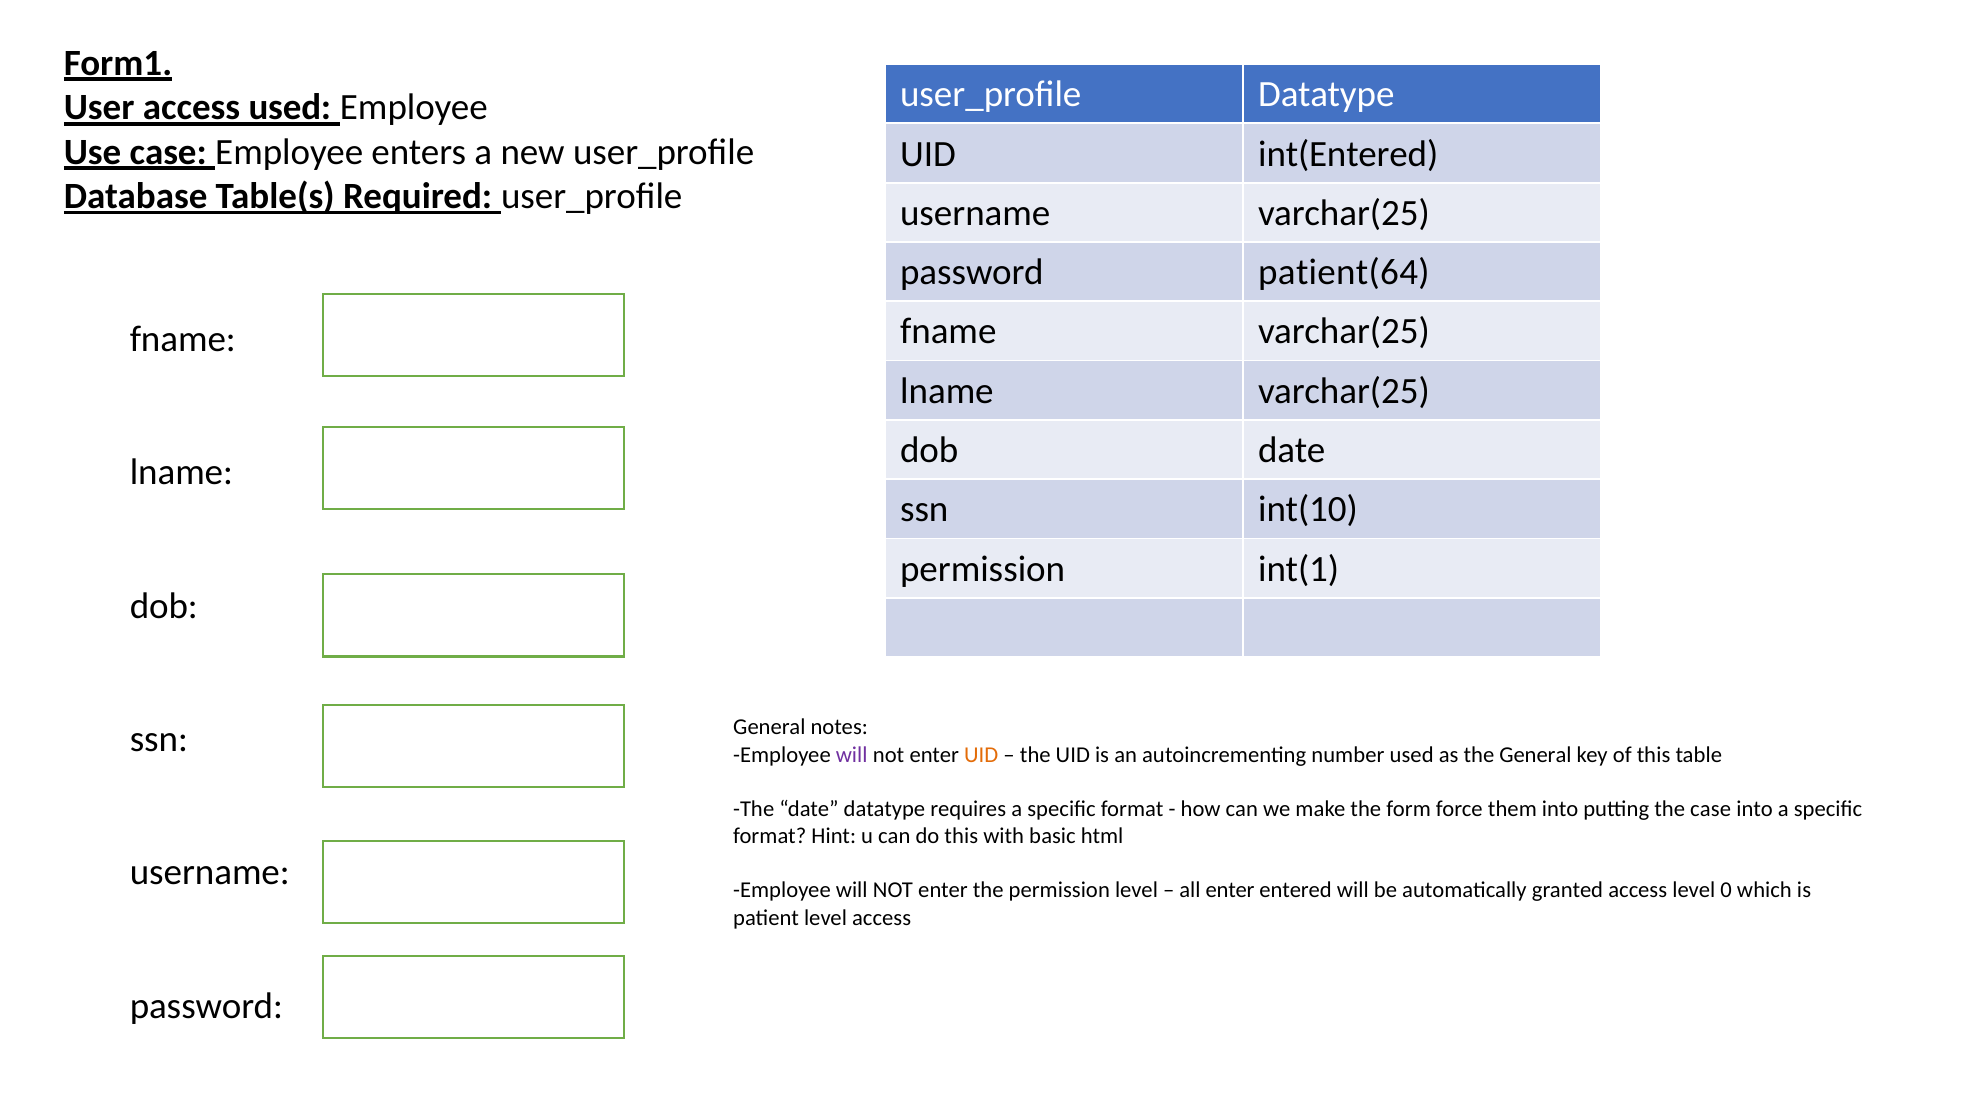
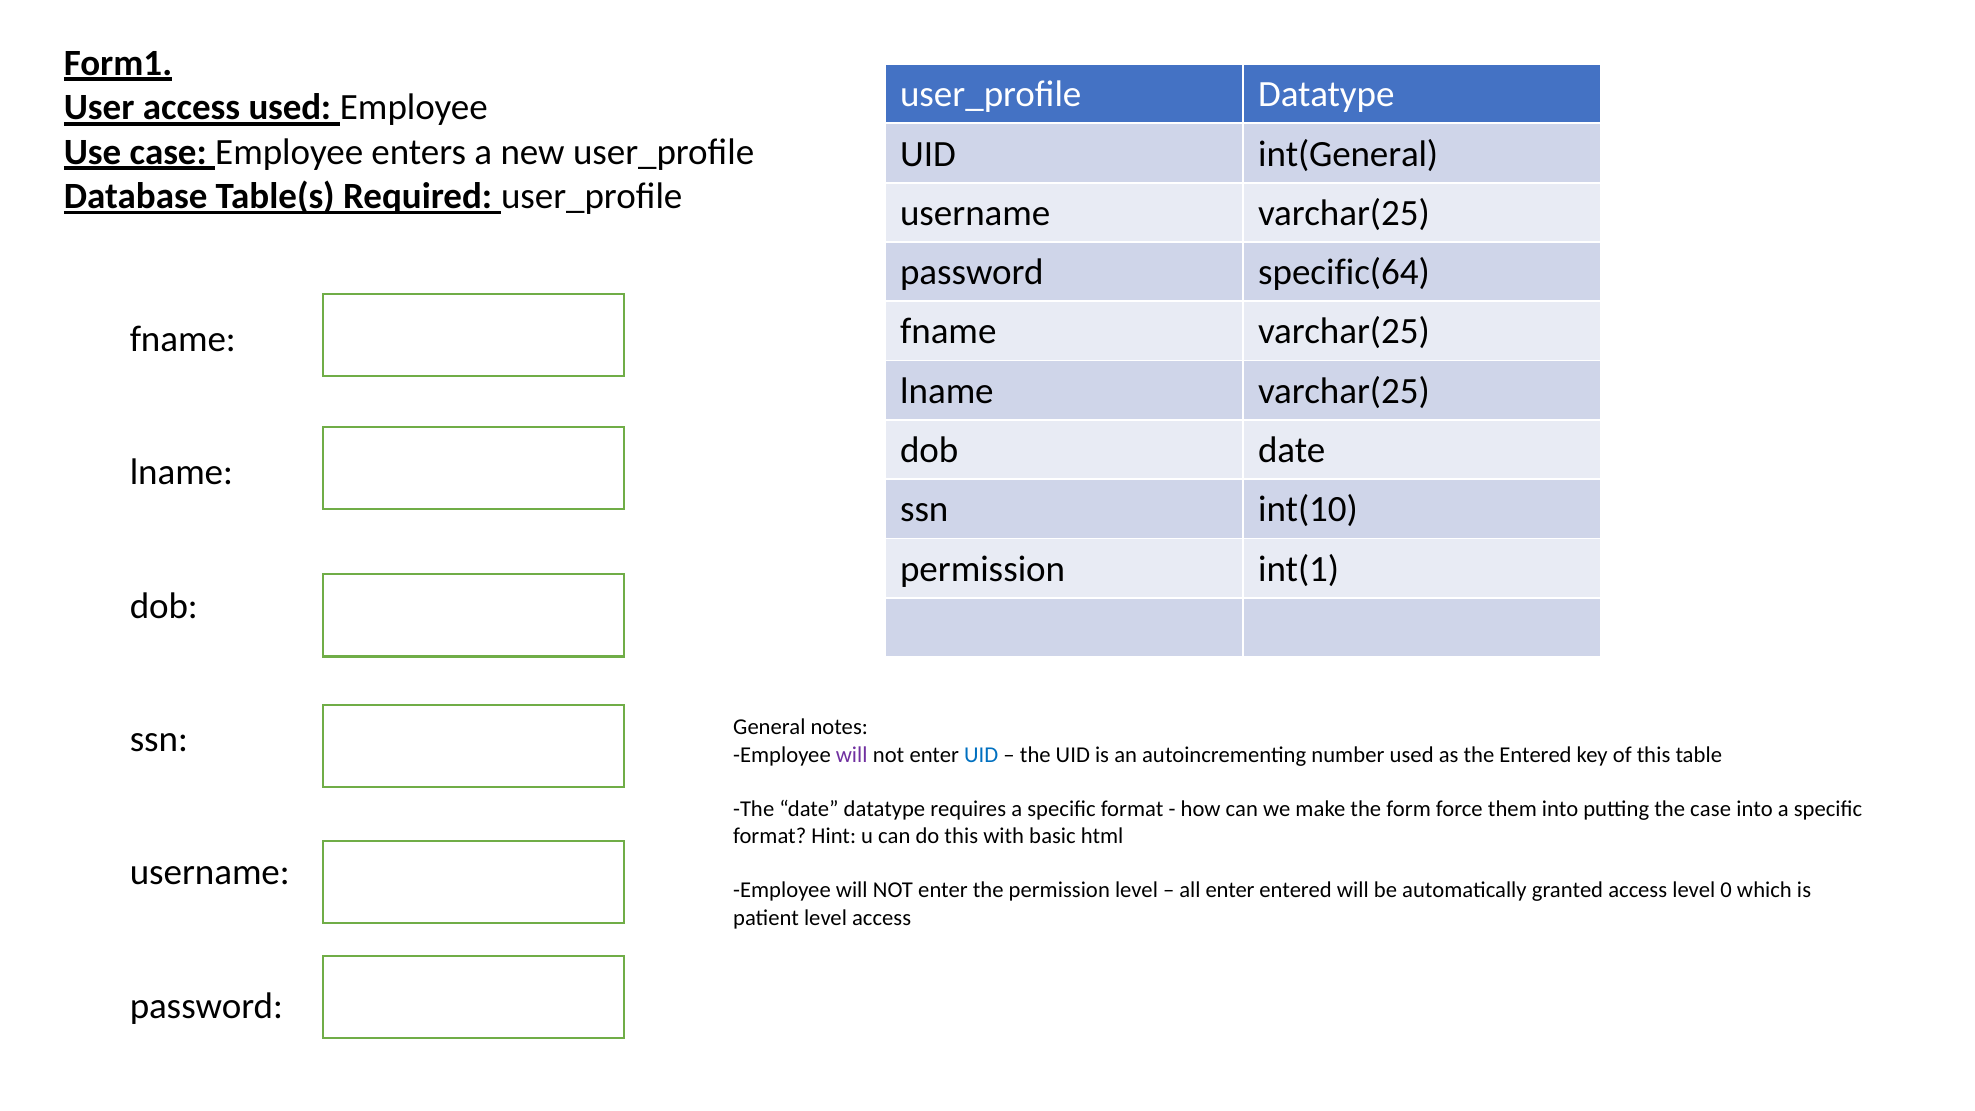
int(Entered: int(Entered -> int(General (1348, 154)
patient(64: patient(64 -> specific(64 (1344, 272)
UID colour: orange -> blue (981, 755)
the General: General -> Entered (1535, 755)
